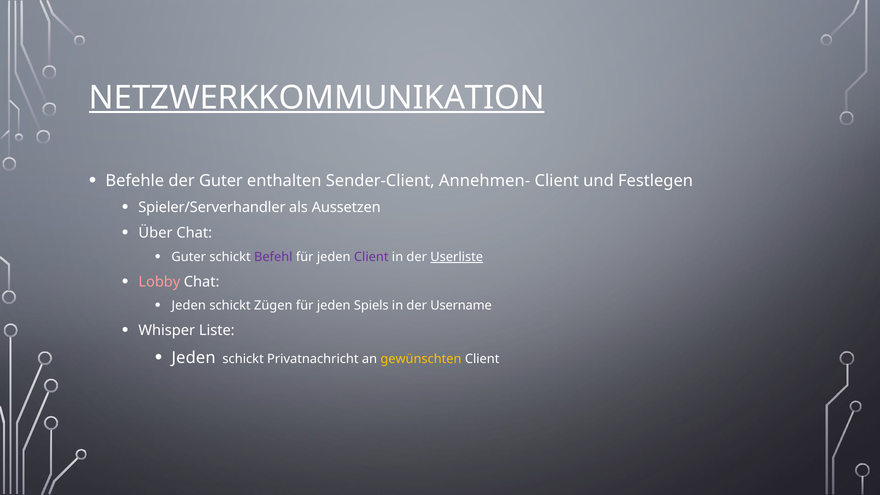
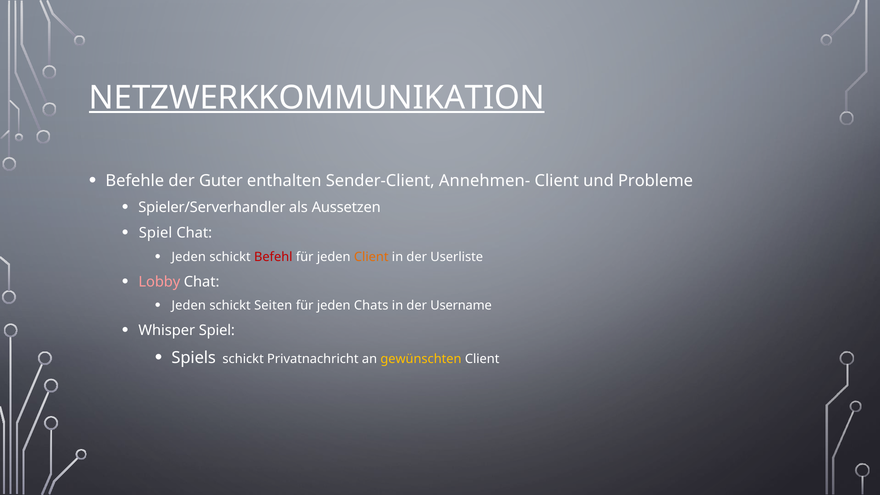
Festlegen: Festlegen -> Probleme (656, 181)
Über: Über -> Spiel (156, 233)
Guter: Guter -> Jeden (189, 257)
Befehl colour: purple -> red (273, 257)
Client colour: purple -> orange (371, 257)
Userliste underline: present -> none (457, 257)
Zügen: Zügen -> Seiten (273, 306)
Spiels: Spiels -> Chats (371, 306)
Whisper Liste: Liste -> Spiel (217, 330)
Jeden: Jeden -> Spiels (194, 358)
